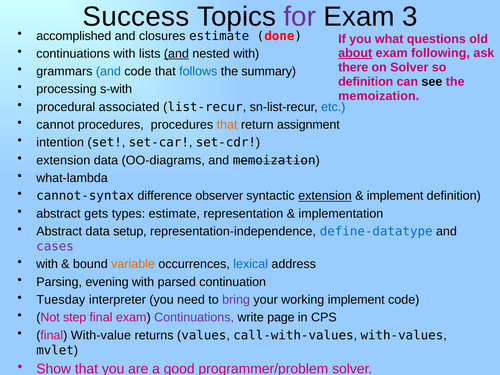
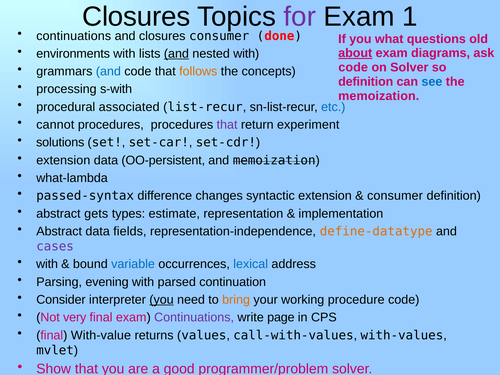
Success: Success -> Closures (136, 17)
3: 3 -> 1 (410, 17)
accomplished: accomplished -> continuations (74, 36)
closures estimate: estimate -> consumer (219, 36)
continuations: continuations -> environments (73, 54)
following: following -> diagrams (441, 53)
there: there -> code (353, 67)
follows colour: blue -> orange (198, 71)
summary: summary -> concepts (269, 71)
see colour: black -> blue (432, 82)
that colour: orange -> purple (227, 125)
assignment: assignment -> experiment (308, 125)
intention: intention -> solutions (60, 143)
OO-diagrams: OO-diagrams -> OO-persistent (163, 160)
cannot-syntax: cannot-syntax -> passed-syntax (85, 196)
observer: observer -> changes (219, 196)
extension underline: present -> none (325, 196)
implement: implement -> consumer (395, 196)
setup: setup -> fields (130, 231)
define-datatype colour: blue -> orange (376, 231)
variable colour: orange -> blue (133, 264)
Tuesday: Tuesday -> Consider (61, 300)
you underline: none -> present (162, 300)
bring colour: purple -> orange (236, 300)
working implement: implement -> procedure (356, 300)
step: step -> very (75, 318)
